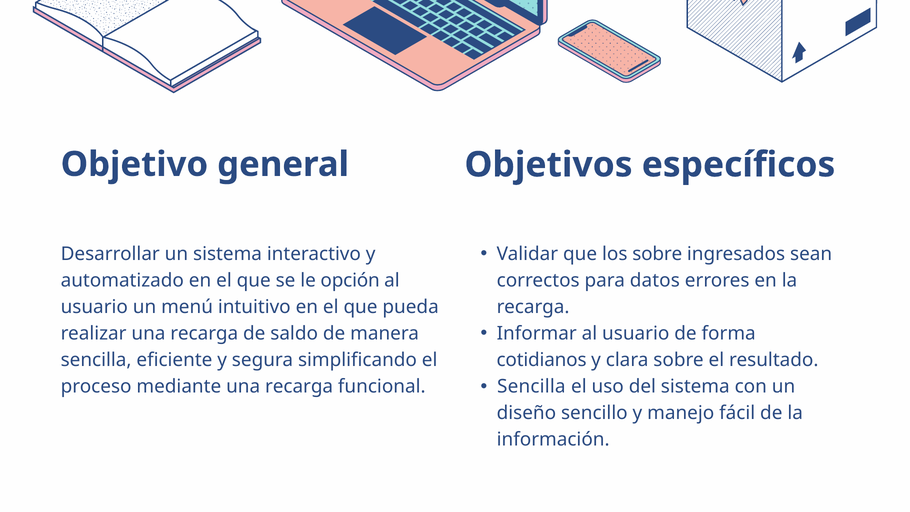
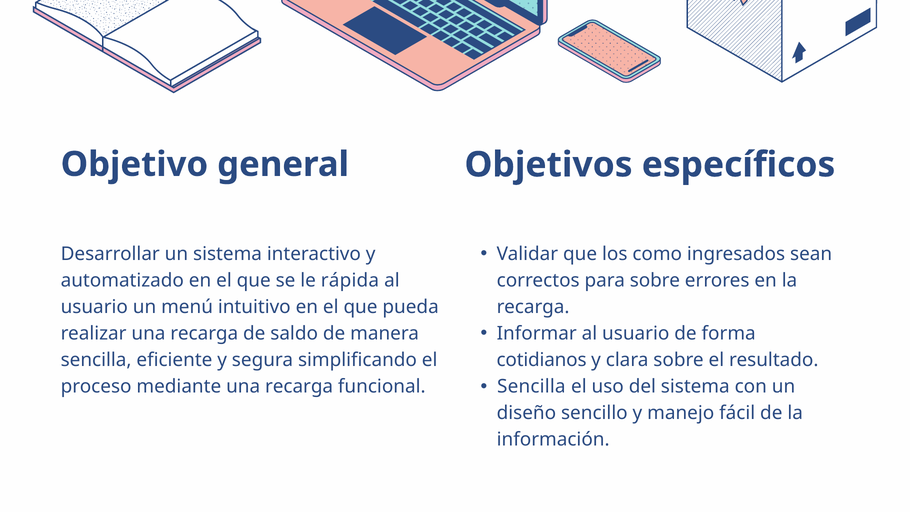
los sobre: sobre -> como (657, 254)
opción: opción -> rápida (350, 280)
para datos: datos -> sobre (655, 280)
